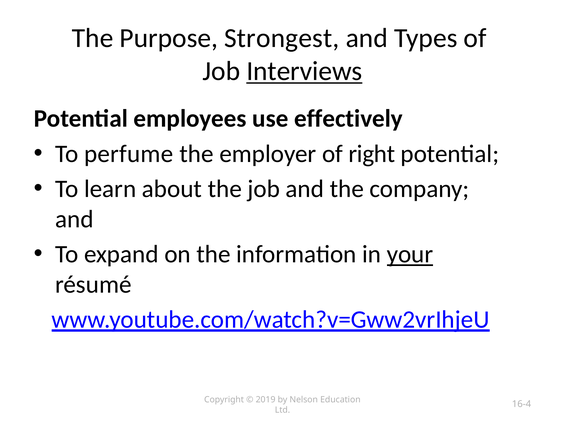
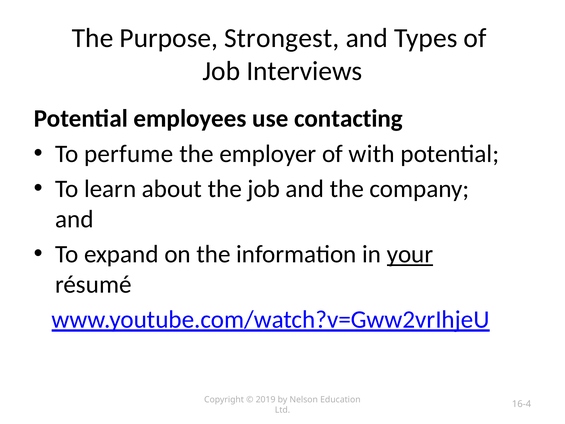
Interviews underline: present -> none (304, 71)
effectively: effectively -> contacting (348, 119)
right: right -> with (372, 154)
